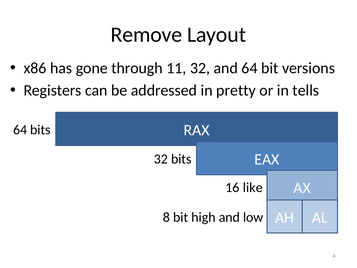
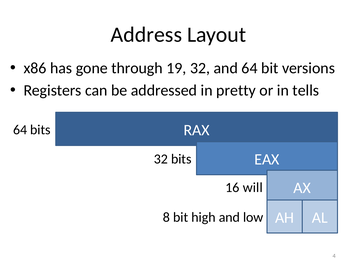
Remove: Remove -> Address (146, 35)
11: 11 -> 19 (176, 68)
like: like -> will (253, 187)
